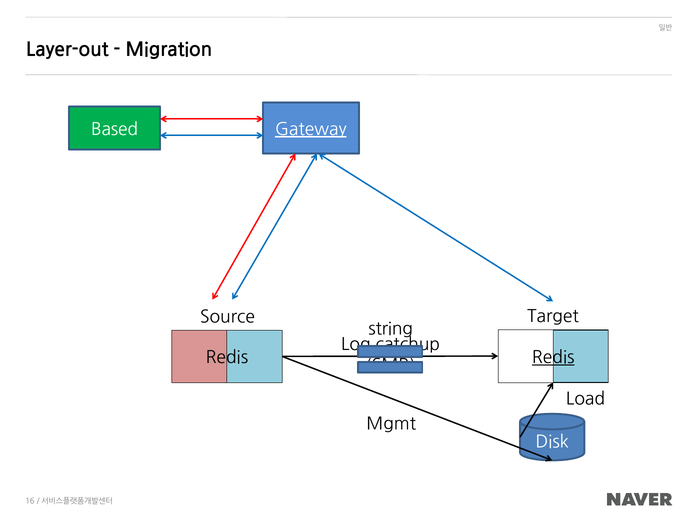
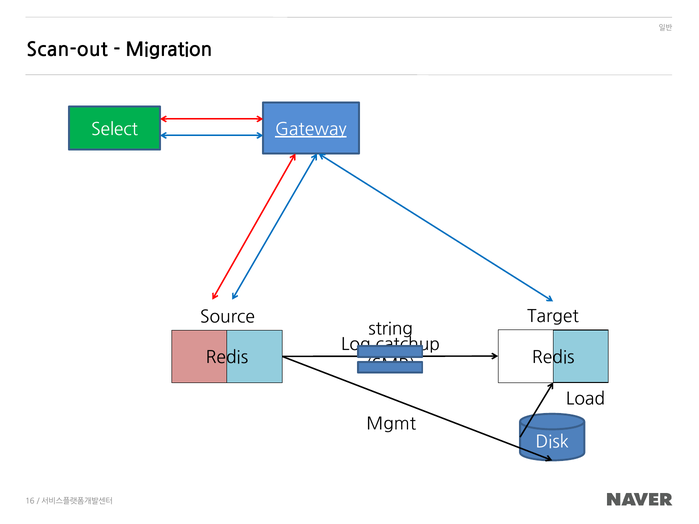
Layer-out: Layer-out -> Scan-out (67, 50)
Based: Based -> Select (115, 129)
Redis underline: present -> none (553, 357)
